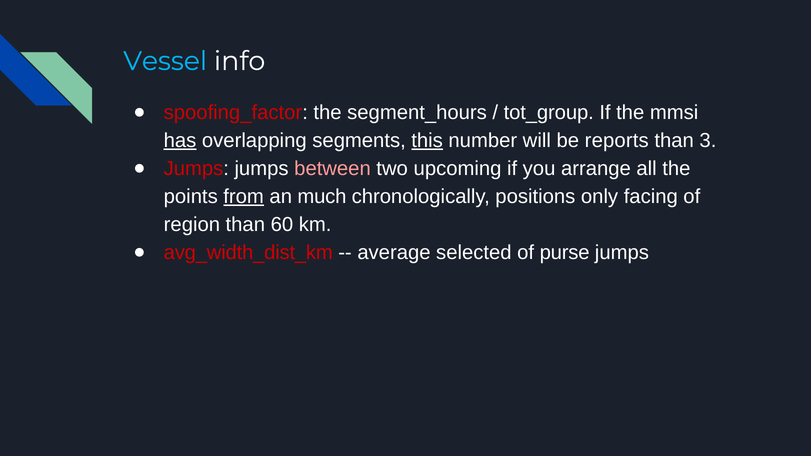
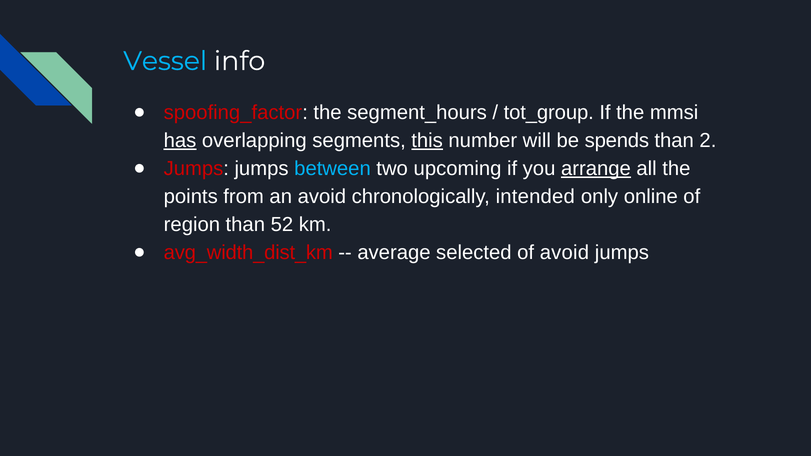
reports: reports -> spends (617, 141)
3: 3 -> 2 (708, 141)
between colour: pink -> light blue (333, 169)
arrange underline: none -> present (596, 169)
from underline: present -> none (244, 197)
an much: much -> avoid (322, 197)
positions: positions -> intended (535, 197)
facing: facing -> online (651, 197)
60: 60 -> 52 (282, 225)
of purse: purse -> avoid (564, 253)
